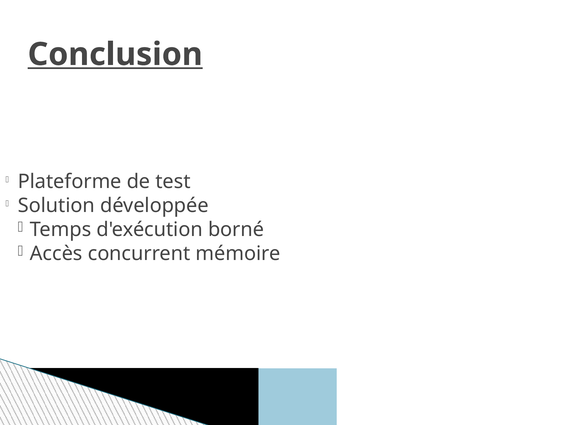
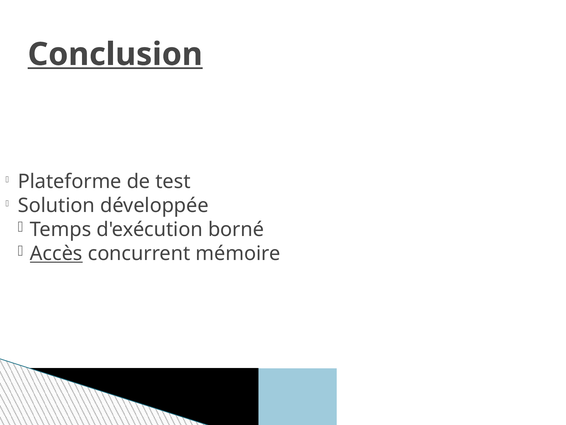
Accès underline: none -> present (56, 253)
